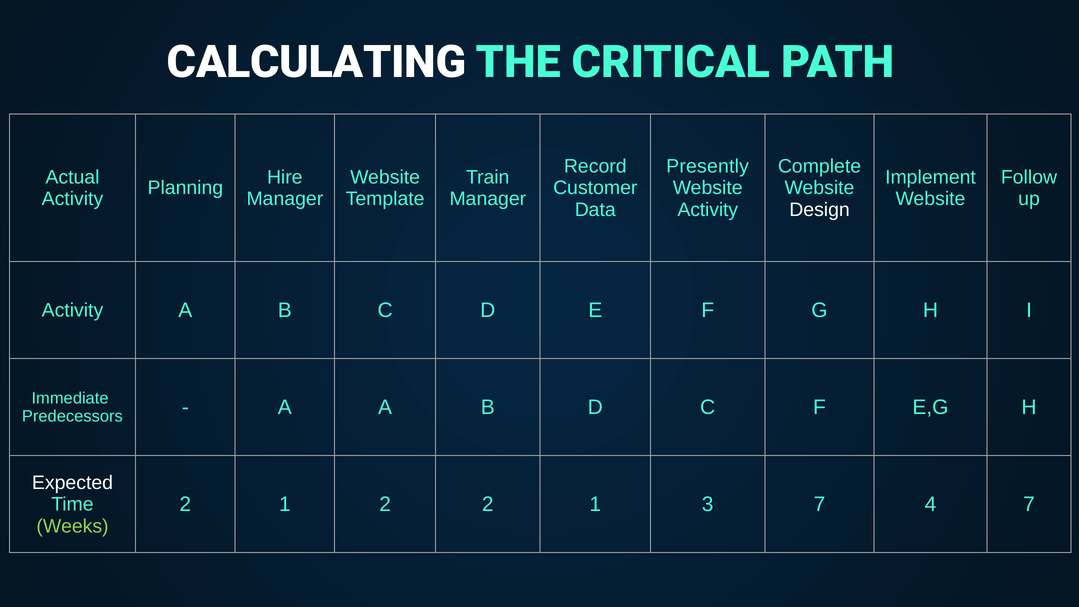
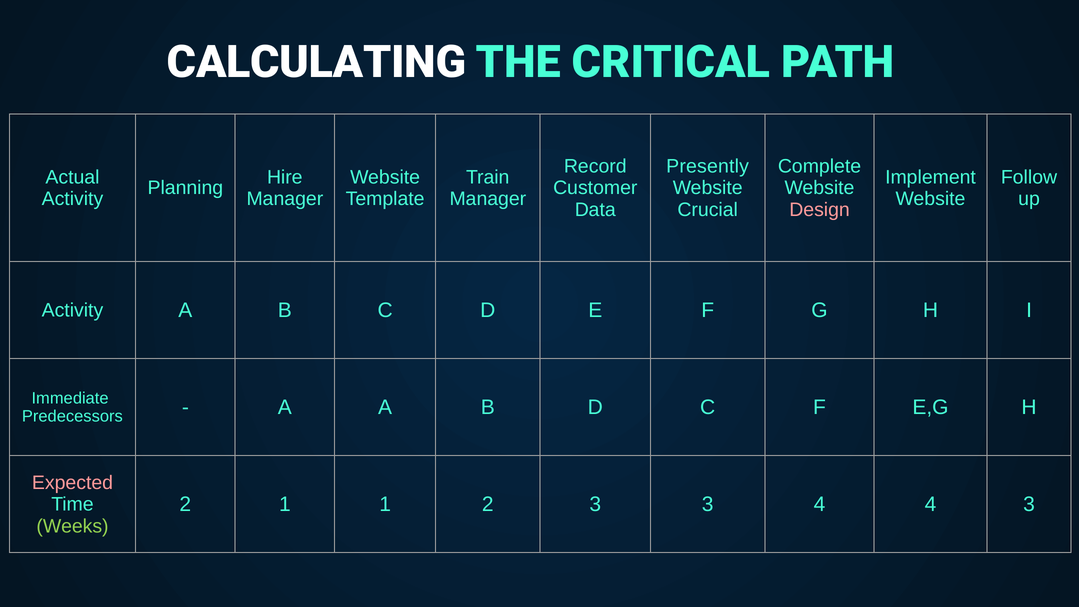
Activity: Activity -> Crucial (708, 210)
Design colour: white -> pink (820, 210)
Expected colour: white -> pink (73, 483)
1 2: 2 -> 1 (385, 504)
1: 1 -> 3 (595, 504)
3 7: 7 -> 4 (819, 504)
4 7: 7 -> 3 (1029, 504)
